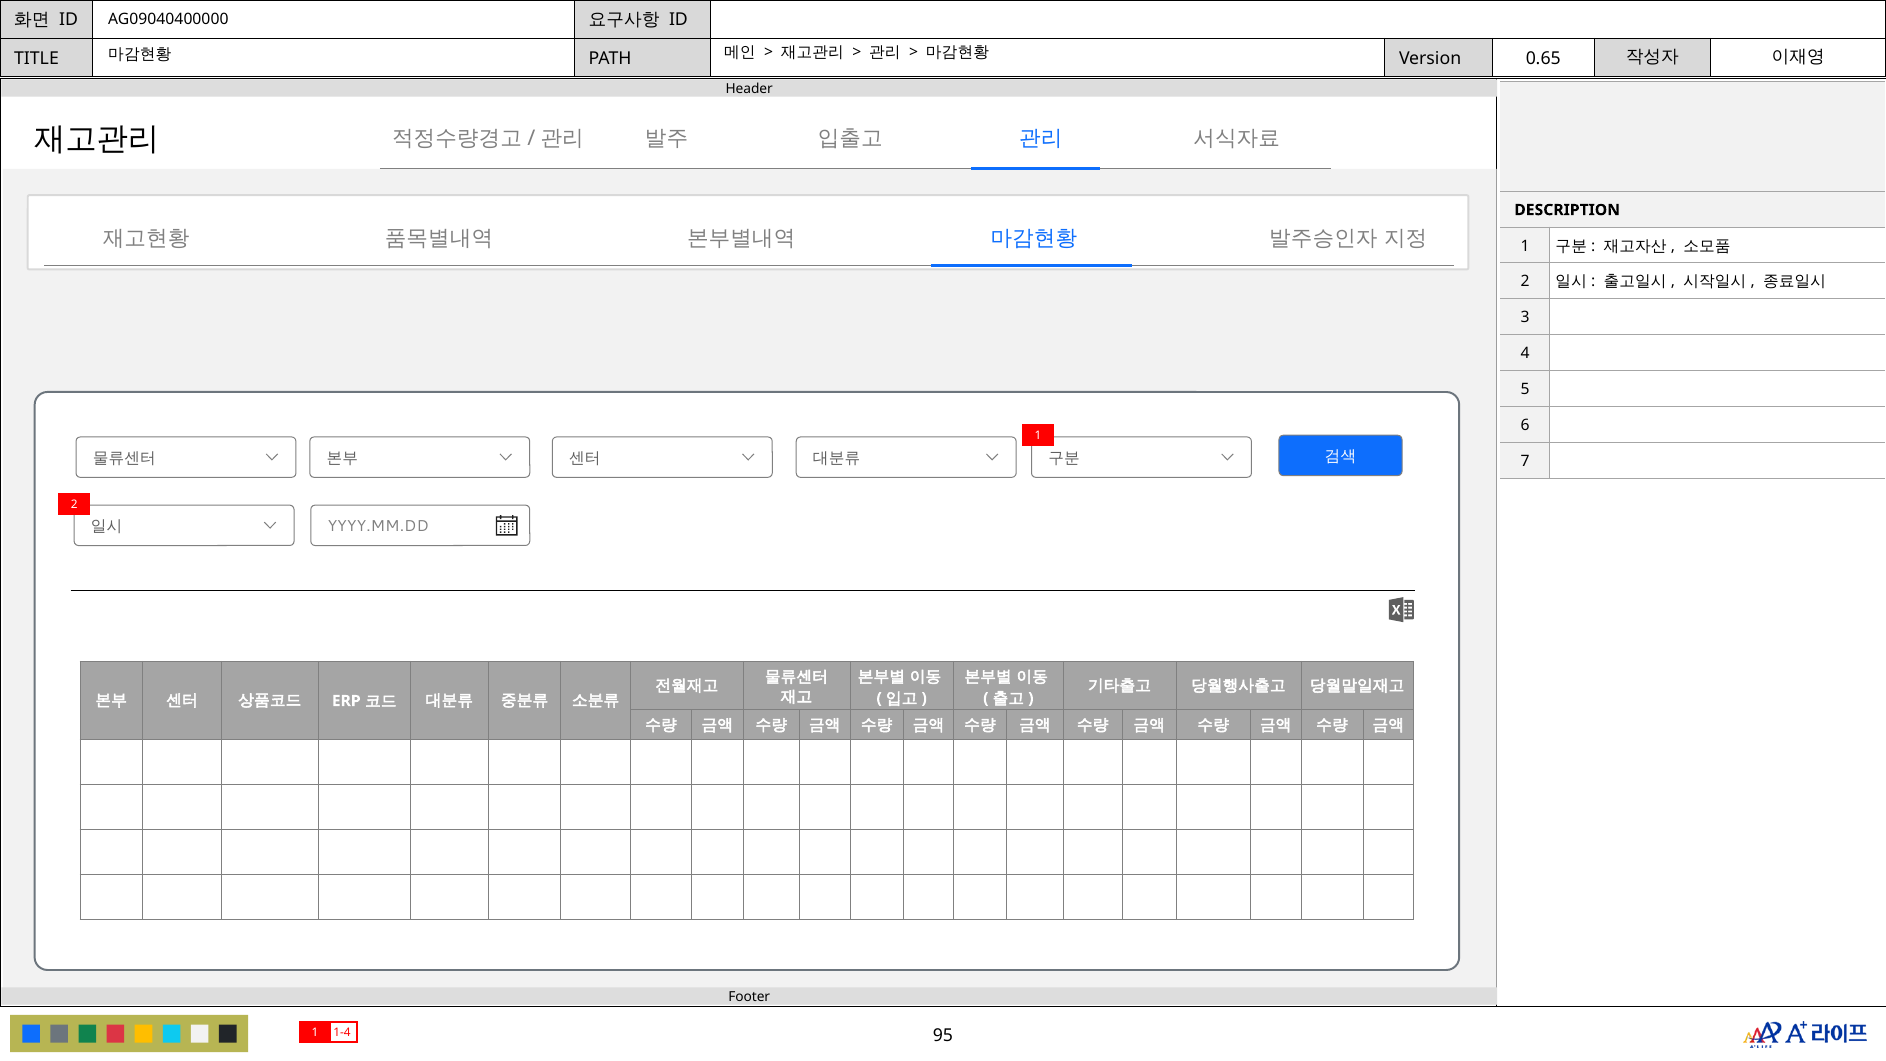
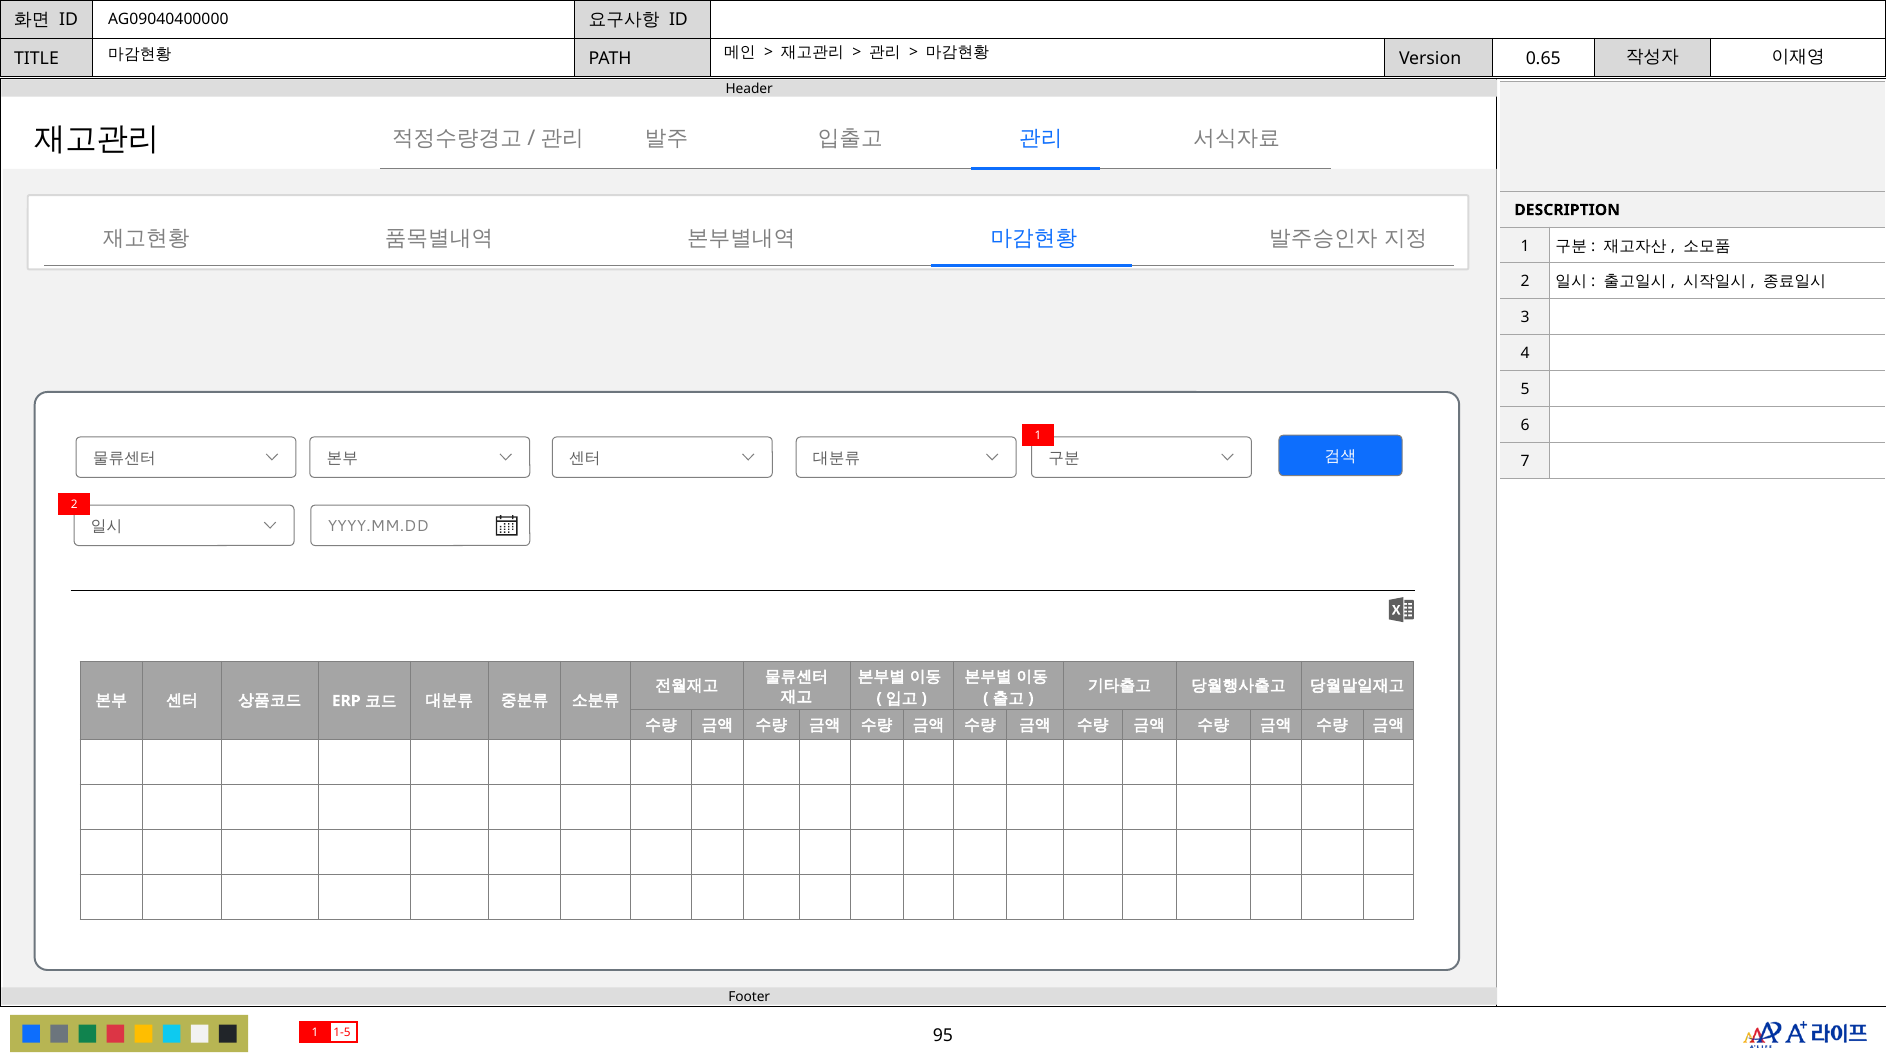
1-4: 1-4 -> 1-5 (342, 1033)
